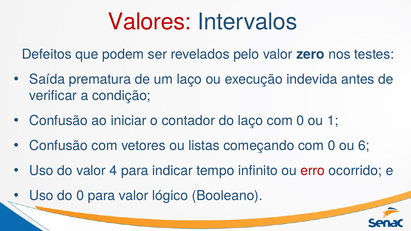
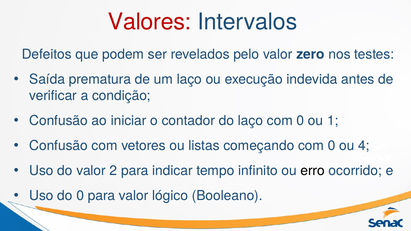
6: 6 -> 4 (364, 146)
4: 4 -> 2 (113, 171)
erro colour: red -> black (313, 171)
